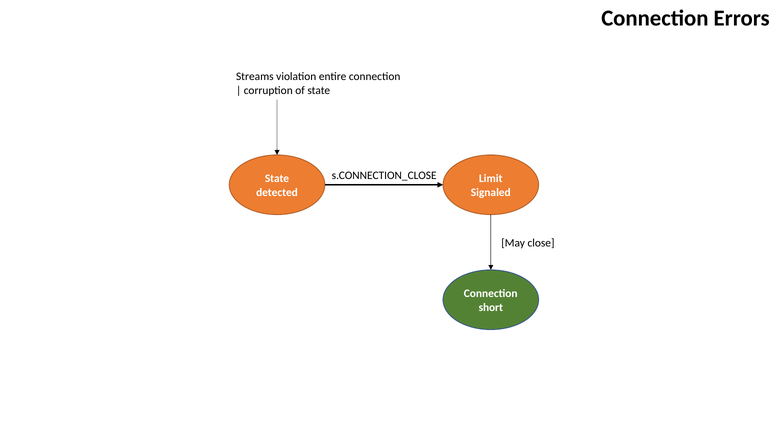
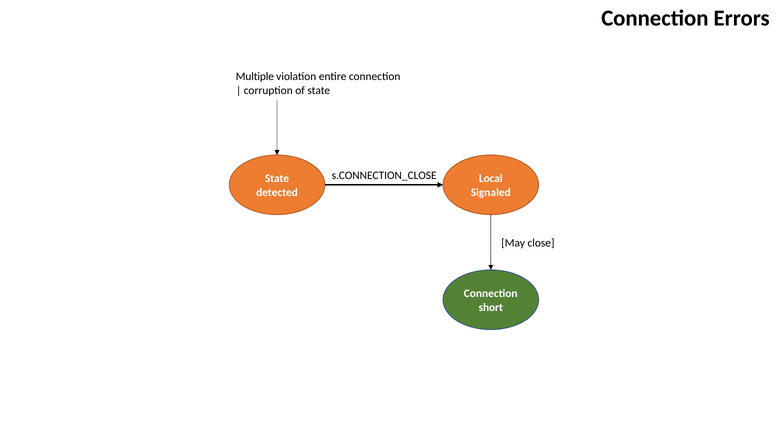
Streams: Streams -> Multiple (255, 77)
Limit: Limit -> Local (491, 179)
